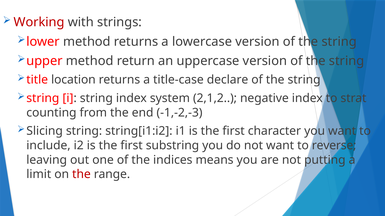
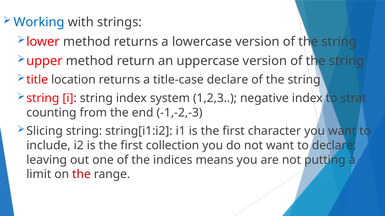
Working colour: red -> blue (39, 22)
2,1,2: 2,1,2 -> 1,2,3 (215, 98)
substring: substring -> collection (172, 146)
to reverse: reverse -> declare (334, 146)
